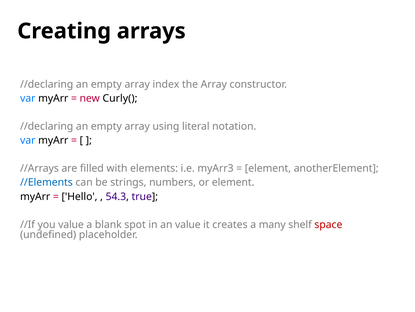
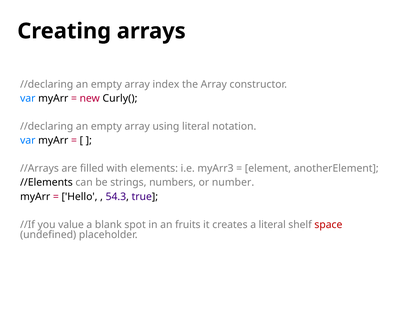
//Elements colour: blue -> black (46, 182)
or element: element -> number (233, 182)
an value: value -> fruits (188, 224)
a many: many -> literal (272, 224)
